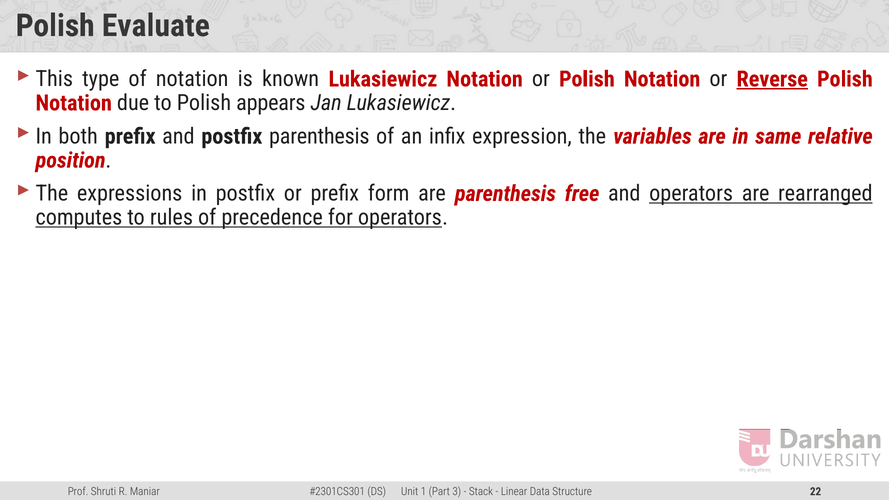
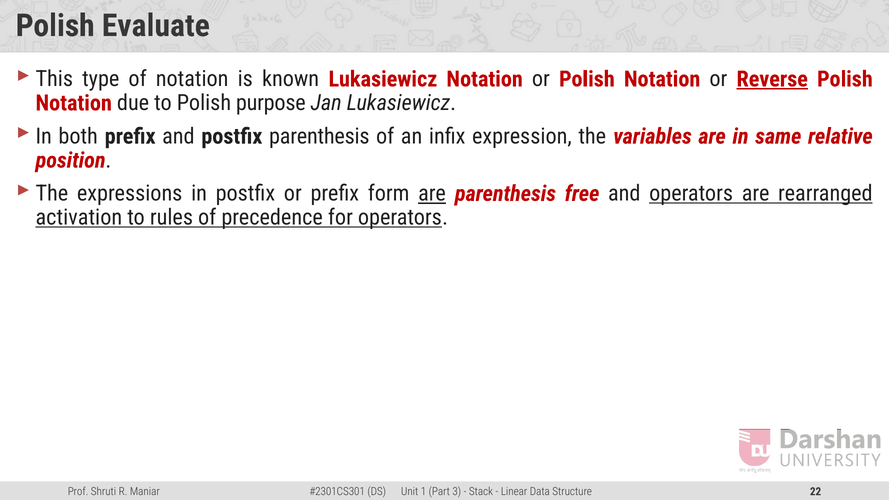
appears: appears -> purpose (271, 103)
are underline: none -> present (432, 194)
computes: computes -> activation (79, 218)
